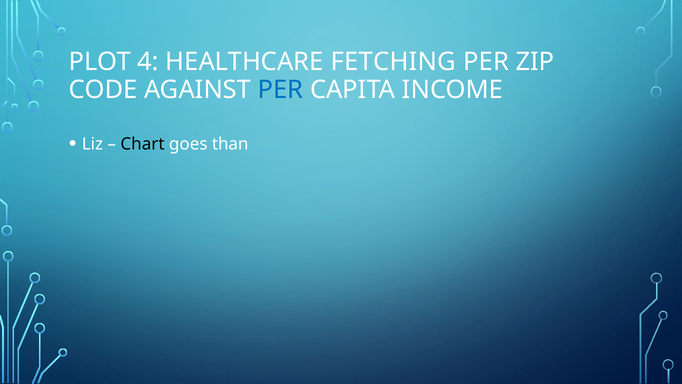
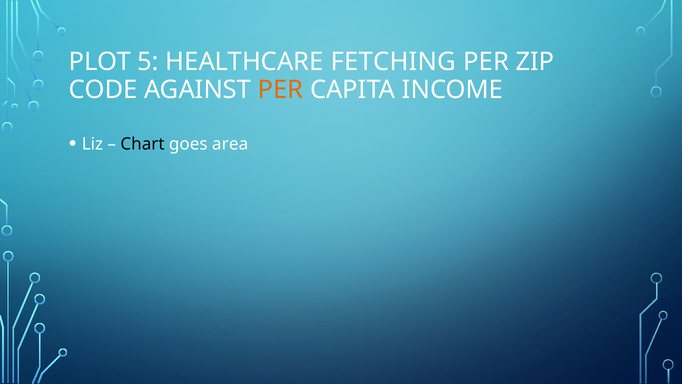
4: 4 -> 5 (148, 62)
PER colour: blue -> orange (281, 90)
than: than -> area (230, 144)
